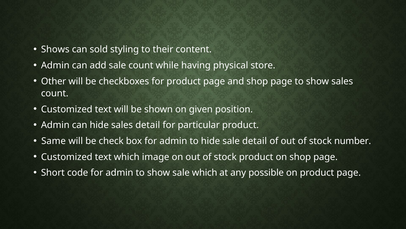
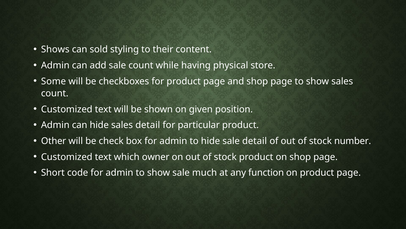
Other: Other -> Some (54, 81)
Same: Same -> Other (54, 141)
image: image -> owner (156, 157)
sale which: which -> much (205, 172)
possible: possible -> function (266, 172)
